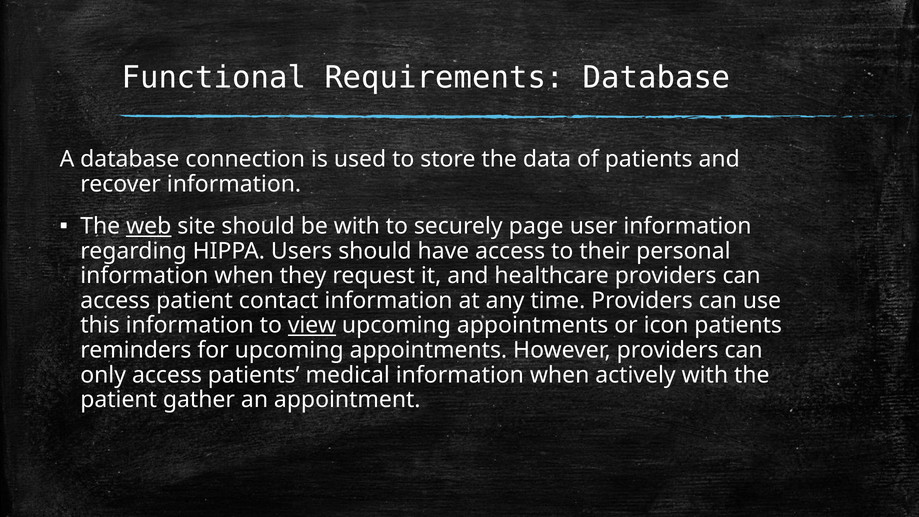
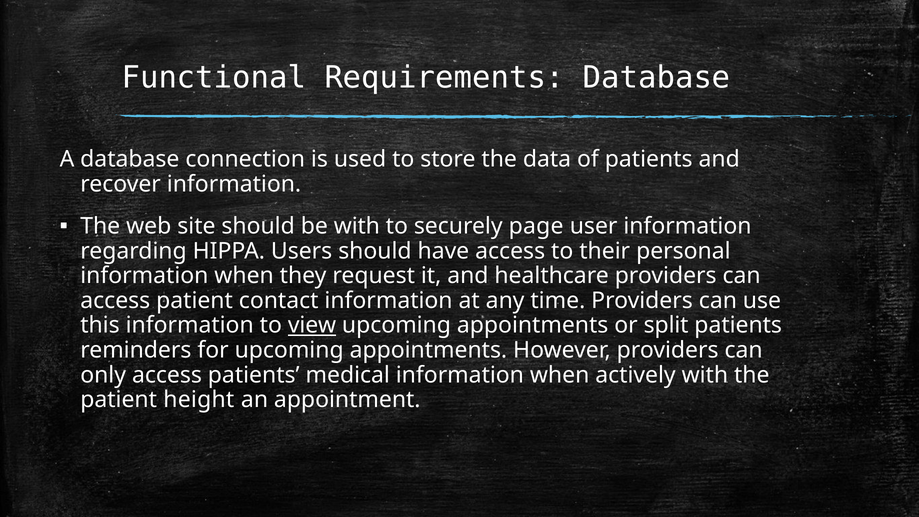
web underline: present -> none (149, 226)
icon: icon -> split (666, 325)
gather: gather -> height (199, 400)
